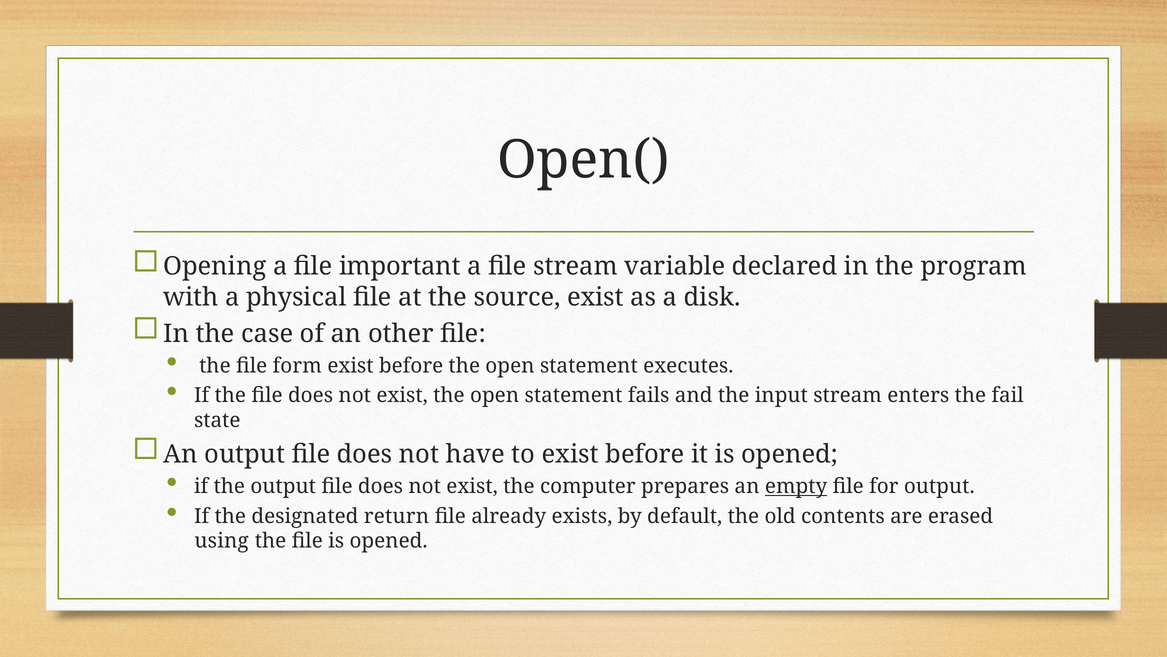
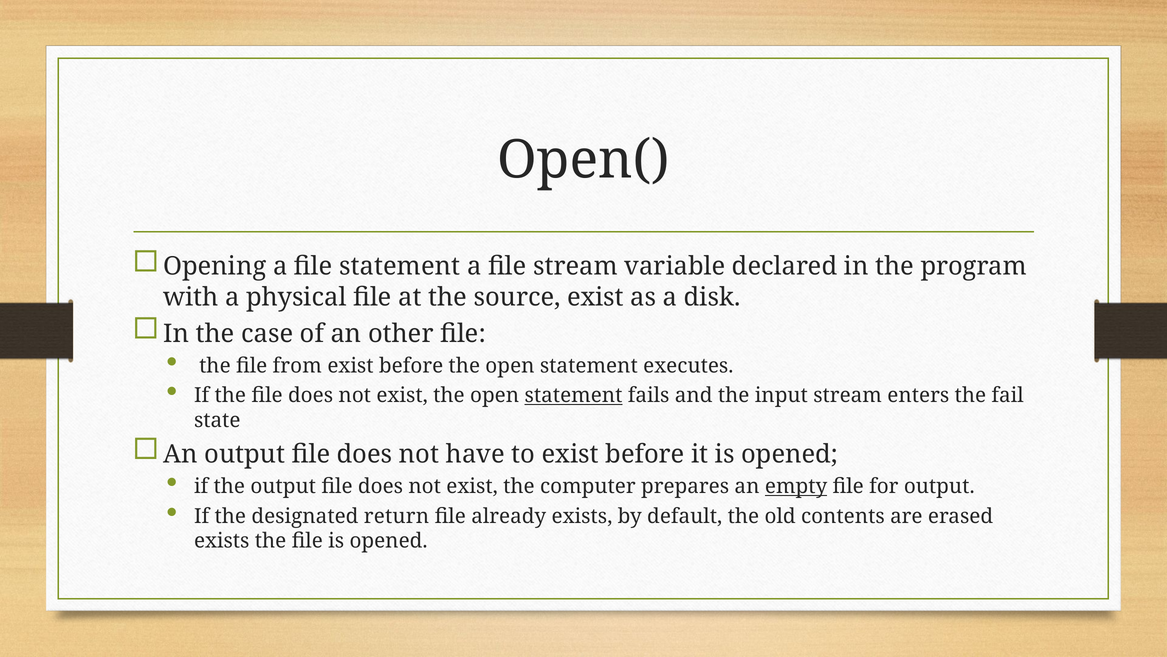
file important: important -> statement (400, 266)
form: form -> from (297, 366)
statement underline: none -> present (574, 395)
using: using -> exists (222, 541)
